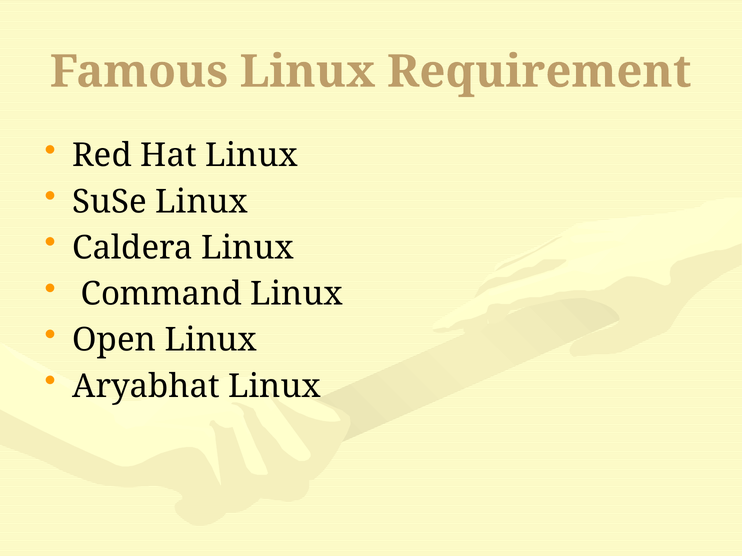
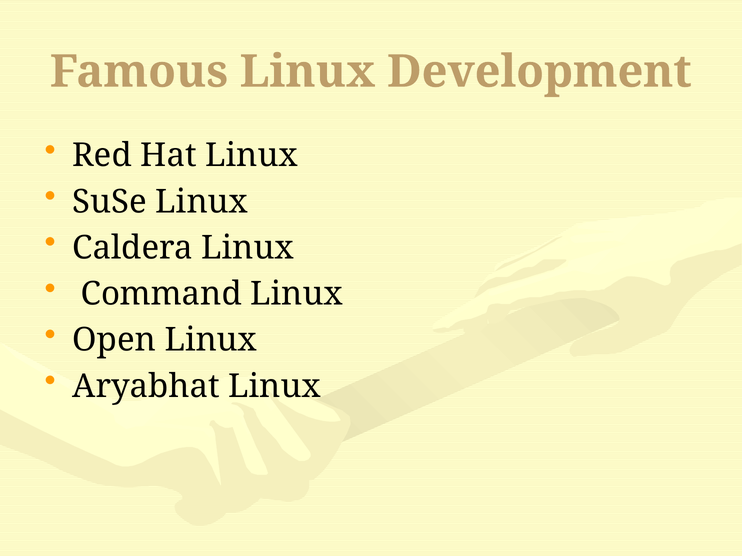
Requirement: Requirement -> Development (539, 72)
